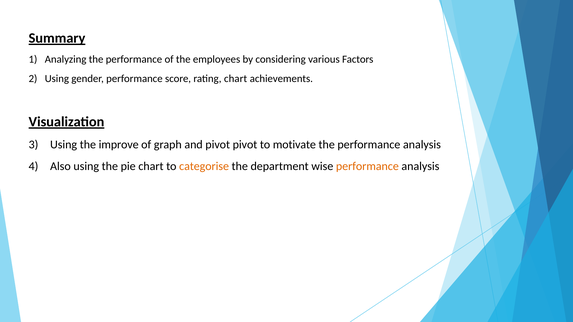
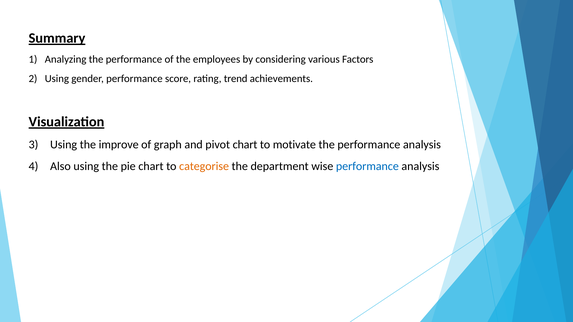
rating chart: chart -> trend (236, 79)
pivot pivot: pivot -> chart (245, 145)
performance colour: orange -> blue (367, 166)
